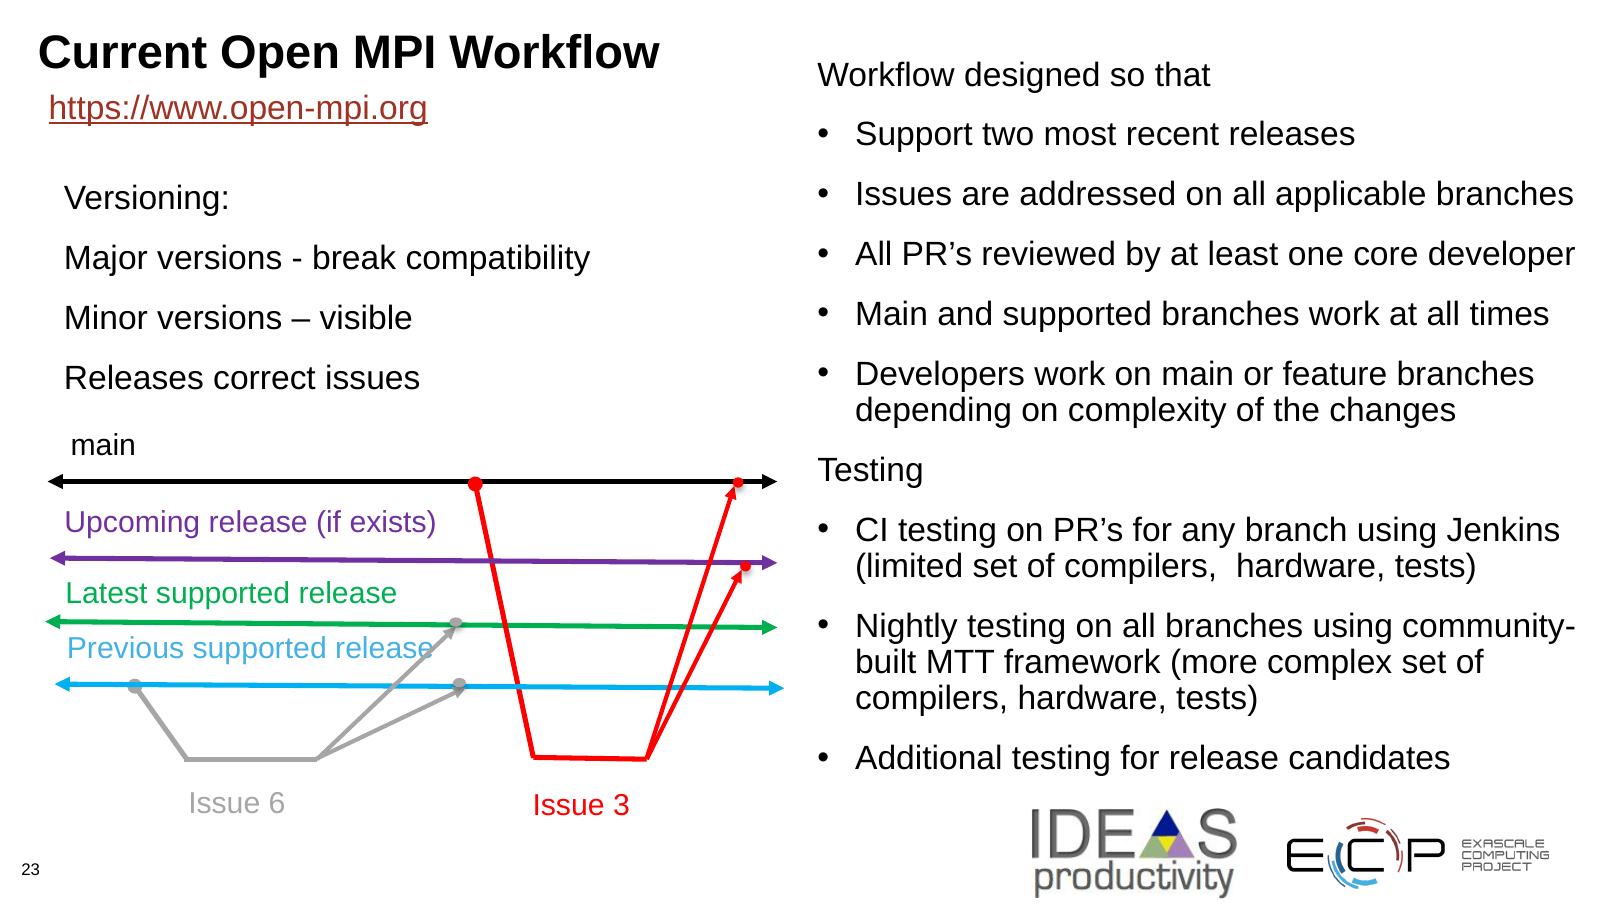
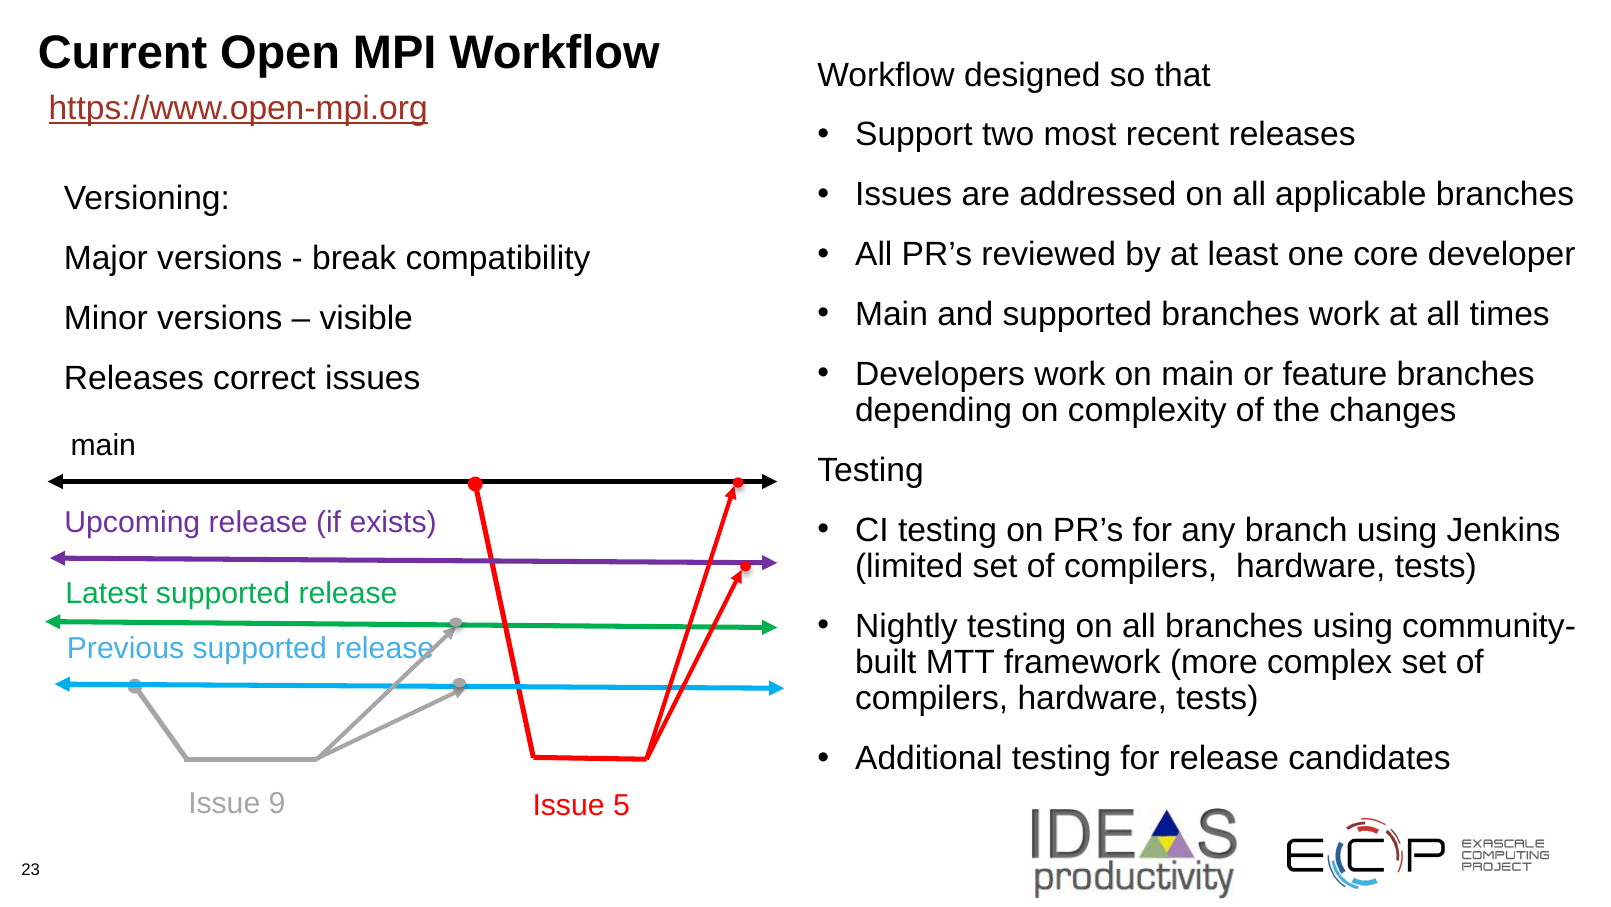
6: 6 -> 9 (277, 803)
3: 3 -> 5 (621, 805)
